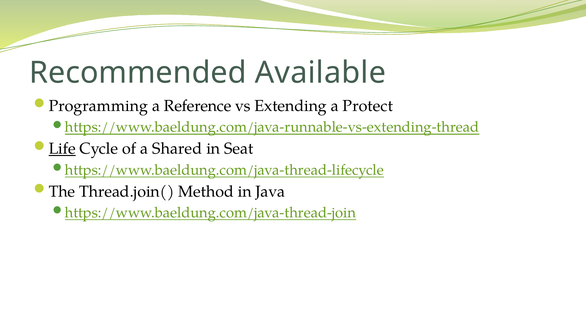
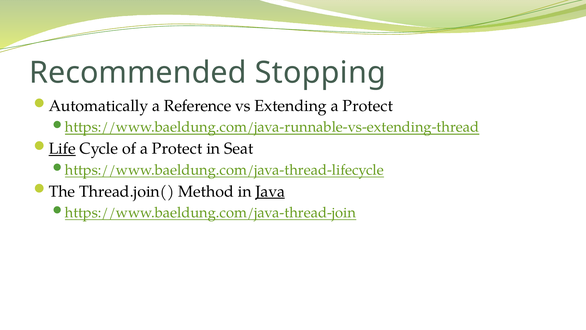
Available: Available -> Stopping (320, 73)
Programming: Programming -> Automatically (98, 106)
of a Shared: Shared -> Protect (177, 149)
Java underline: none -> present (270, 191)
